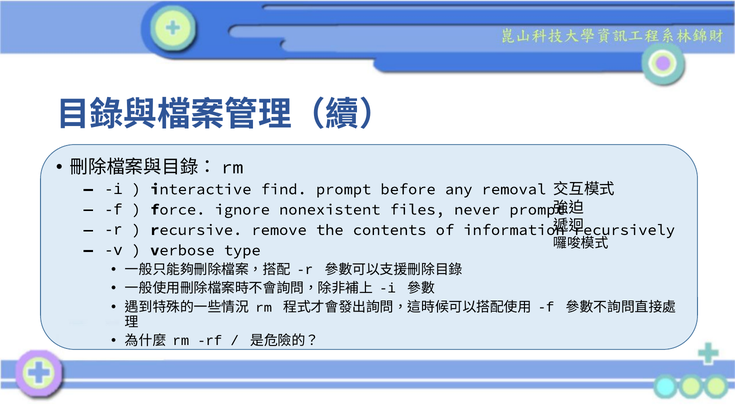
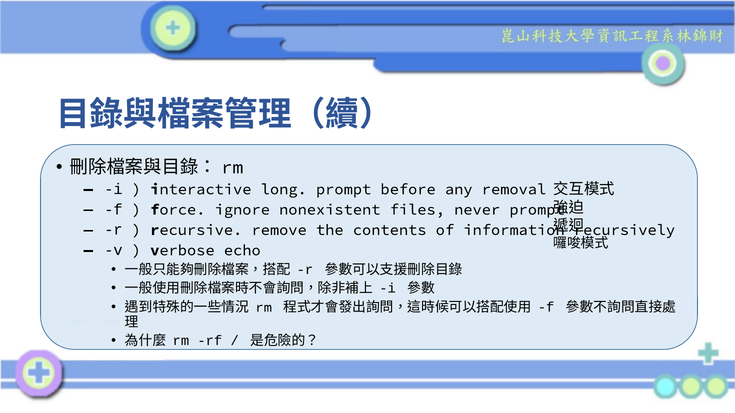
find: find -> long (284, 189)
type: type -> echo (242, 250)
